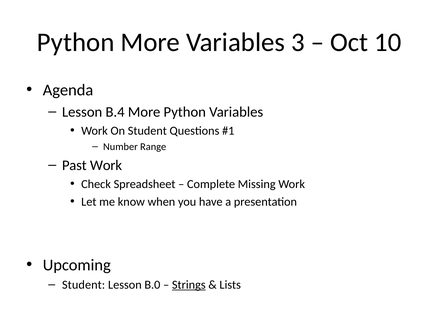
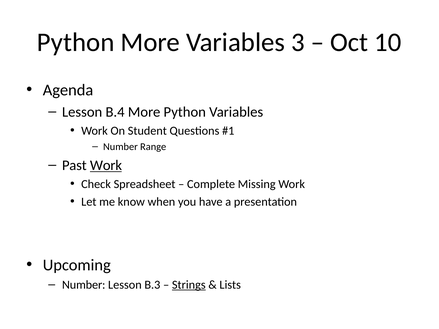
Work underline: none -> present (106, 165)
Student: Student -> Number (84, 285)
B.0: B.0 -> B.3 (152, 285)
